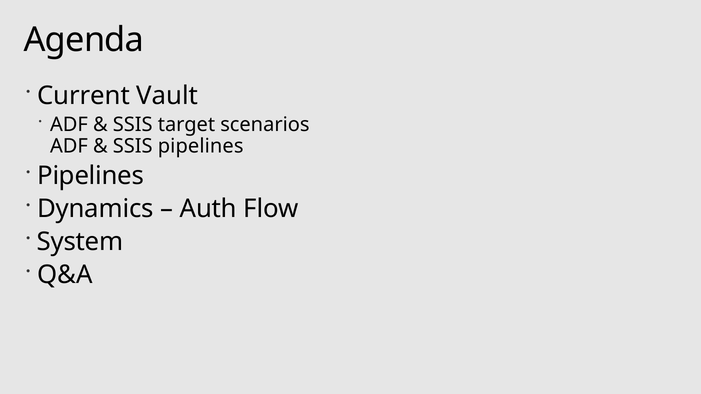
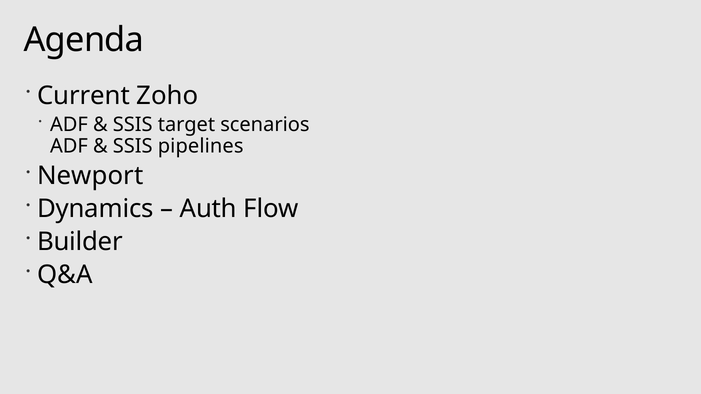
Vault: Vault -> Zoho (167, 96)
Pipelines: Pipelines -> Newport (90, 176)
System: System -> Builder (80, 242)
